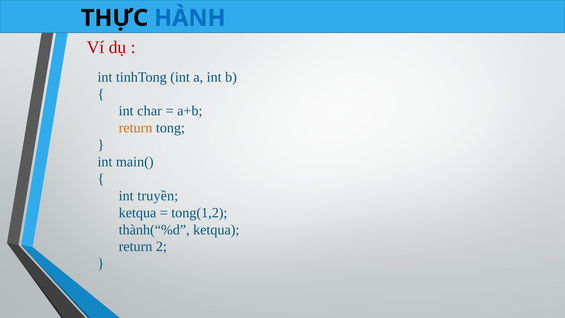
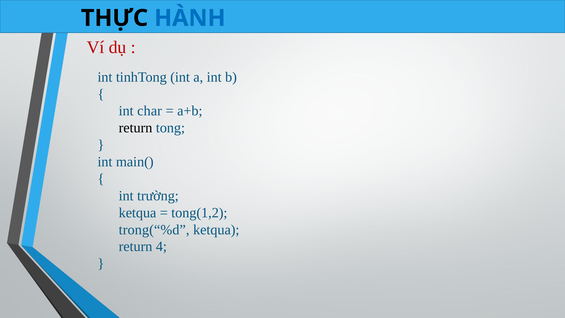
return colour: orange -> black (136, 128)
truyền: truyền -> trường (158, 196)
thành(“%d: thành(“%d -> trong(“%d (154, 230)
2: 2 -> 4 (161, 247)
